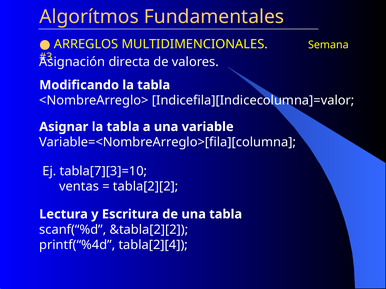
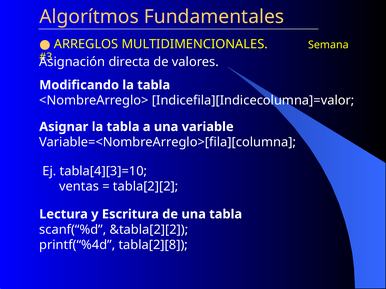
tabla[7][3]=10: tabla[7][3]=10 -> tabla[4][3]=10 (103, 171)
tabla[2][4: tabla[2][4 -> tabla[2][8 (153, 245)
